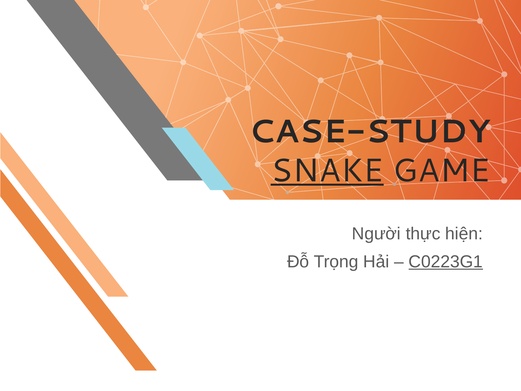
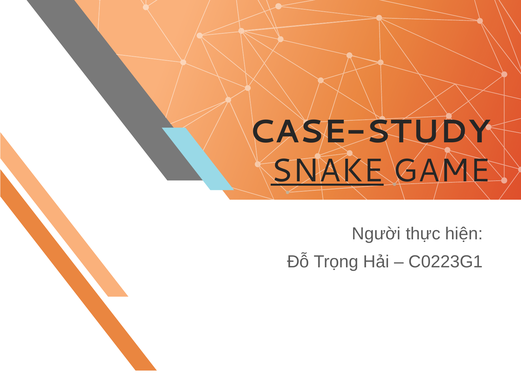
C0223G1 underline: present -> none (446, 262)
